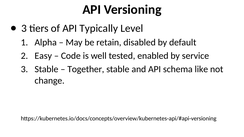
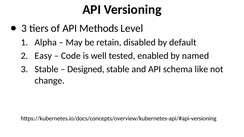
Typically: Typically -> Methods (99, 28)
service: service -> named (195, 56)
Together: Together -> Designed (86, 69)
